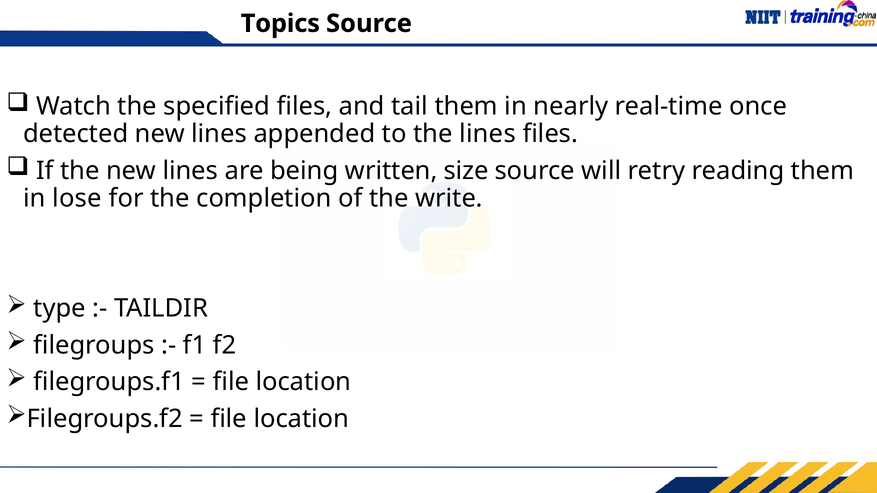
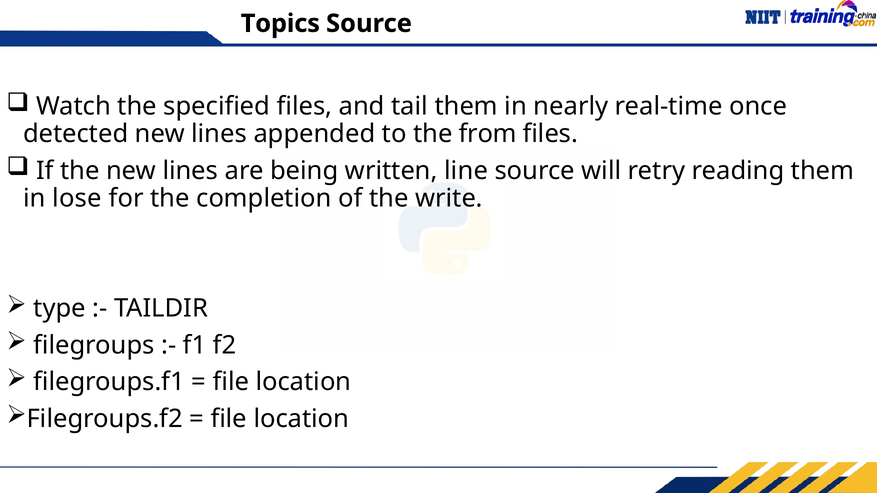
the lines: lines -> from (488, 134)
size: size -> line (466, 171)
